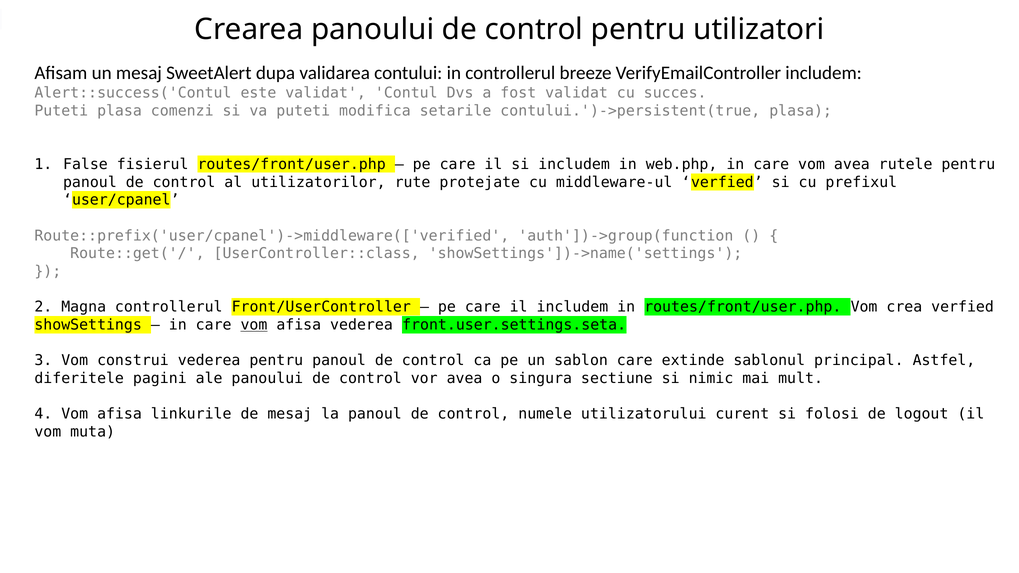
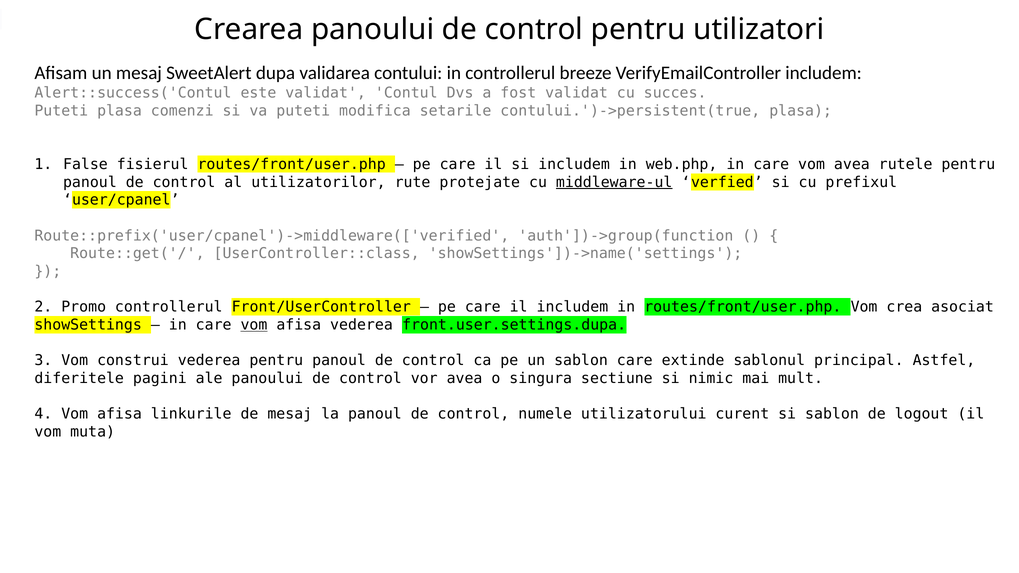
middleware-ul underline: none -> present (614, 182)
Magna: Magna -> Promo (84, 307)
crea verfied: verfied -> asociat (963, 307)
front.user.settings.seta: front.user.settings.seta -> front.user.settings.dupa (514, 325)
si folosi: folosi -> sablon (832, 414)
